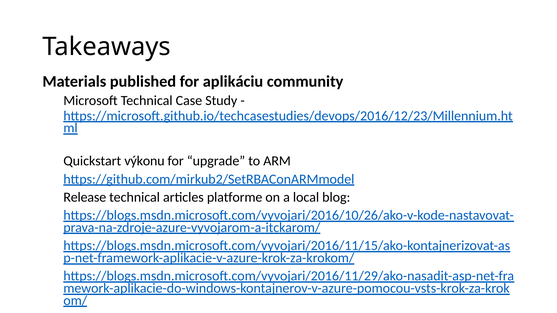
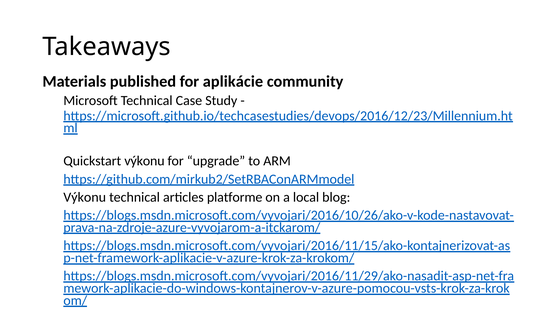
aplikáciu: aplikáciu -> aplikácie (233, 82)
Release: Release -> Výkonu (85, 197)
